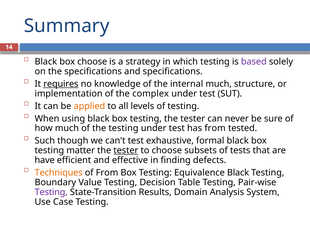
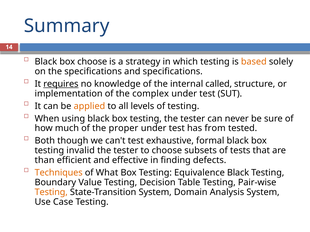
based colour: purple -> orange (254, 62)
internal much: much -> called (219, 84)
the testing: testing -> proper (123, 129)
Such: Such -> Both (45, 141)
matter: matter -> invalid (81, 151)
tester underline: present -> none (126, 151)
have: have -> than (45, 161)
of From: From -> What (107, 173)
Testing colour: purple -> orange (51, 193)
State-Transition Results: Results -> System (155, 193)
